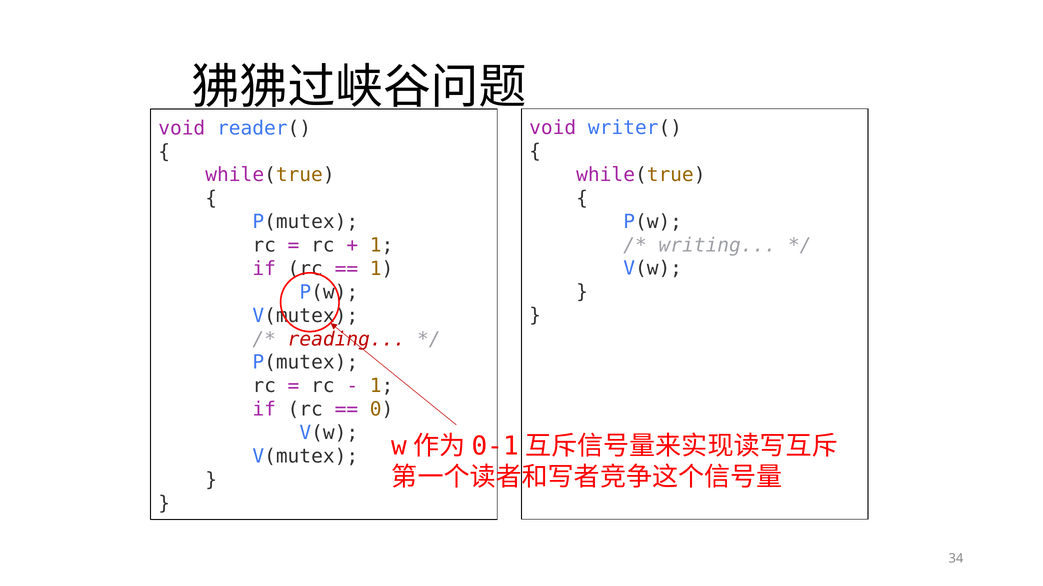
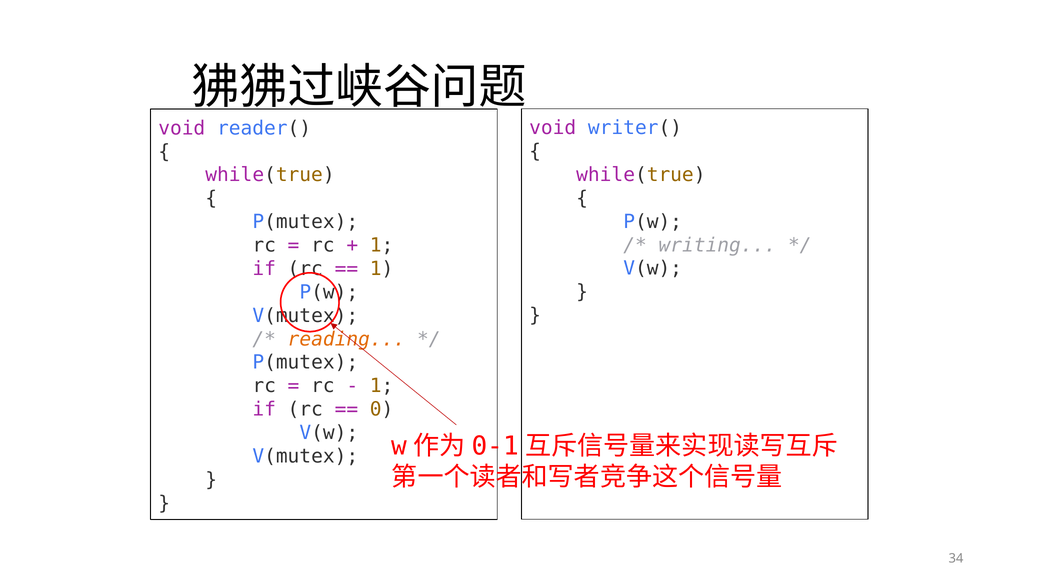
reading colour: red -> orange (346, 339)
